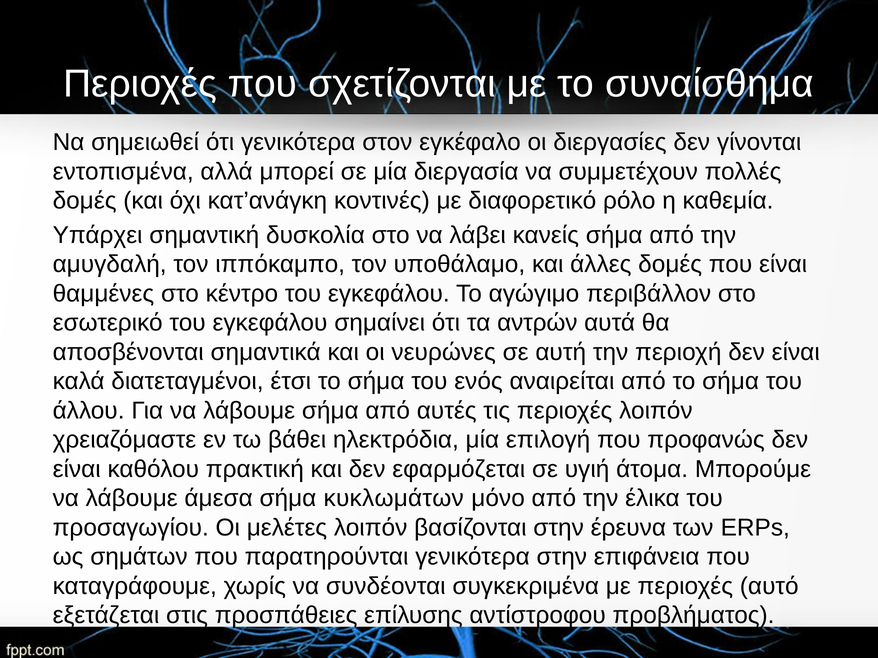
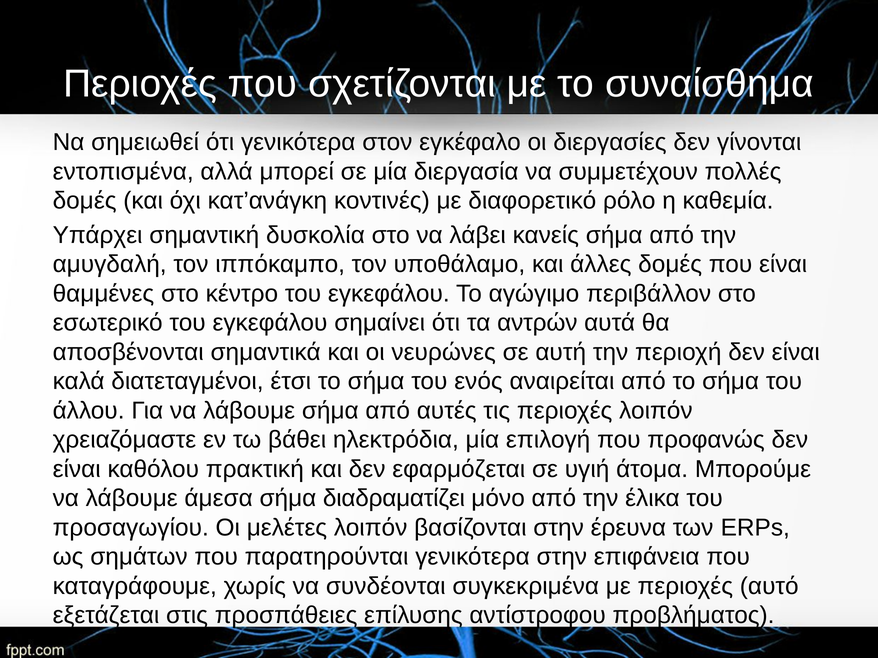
κυκλωμάτων: κυκλωμάτων -> διαδραματίζει (394, 499)
